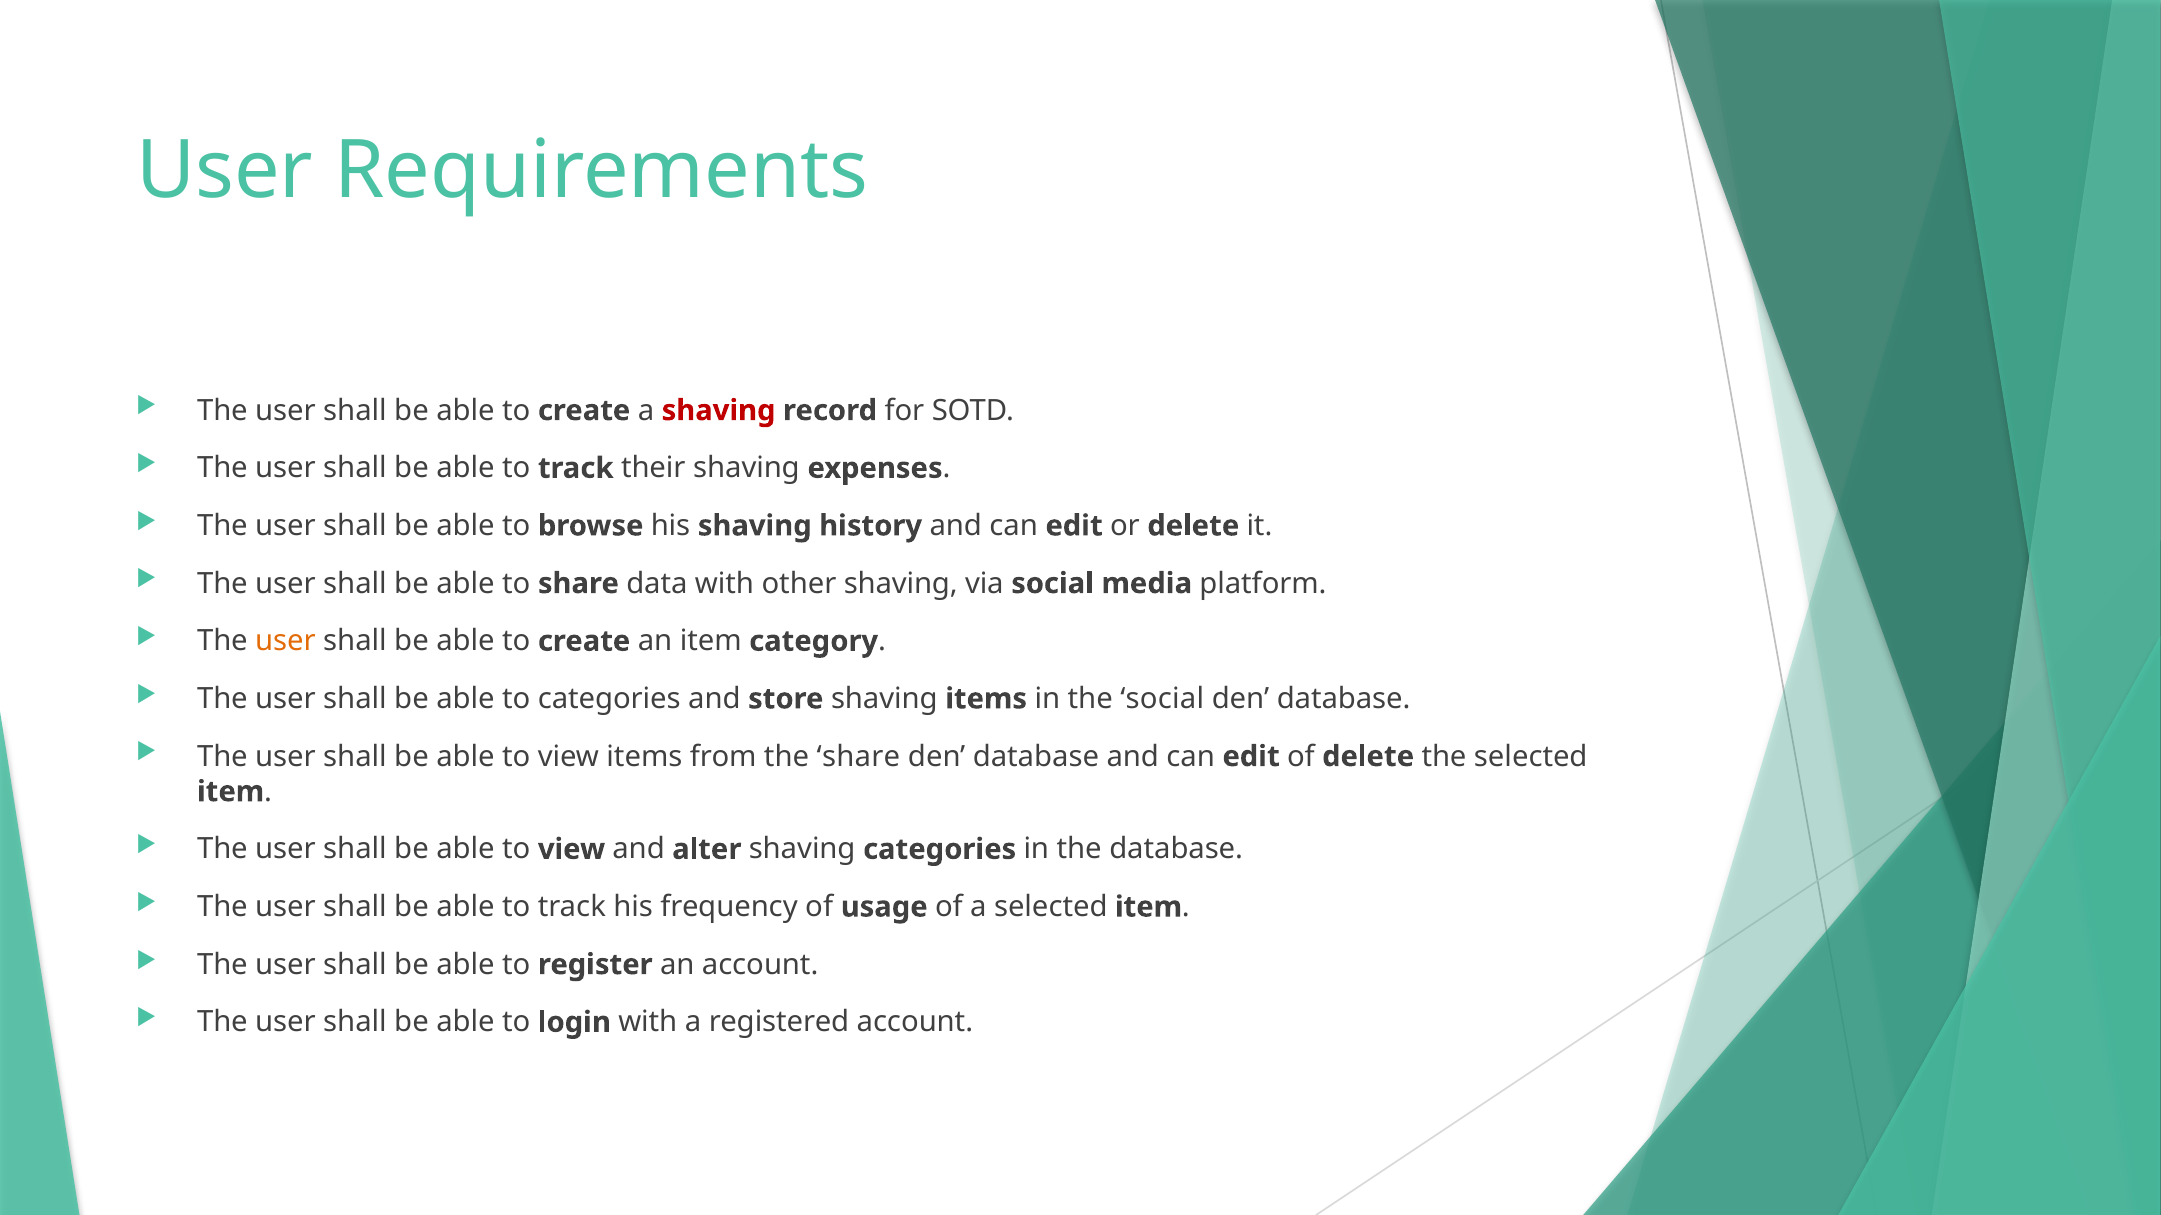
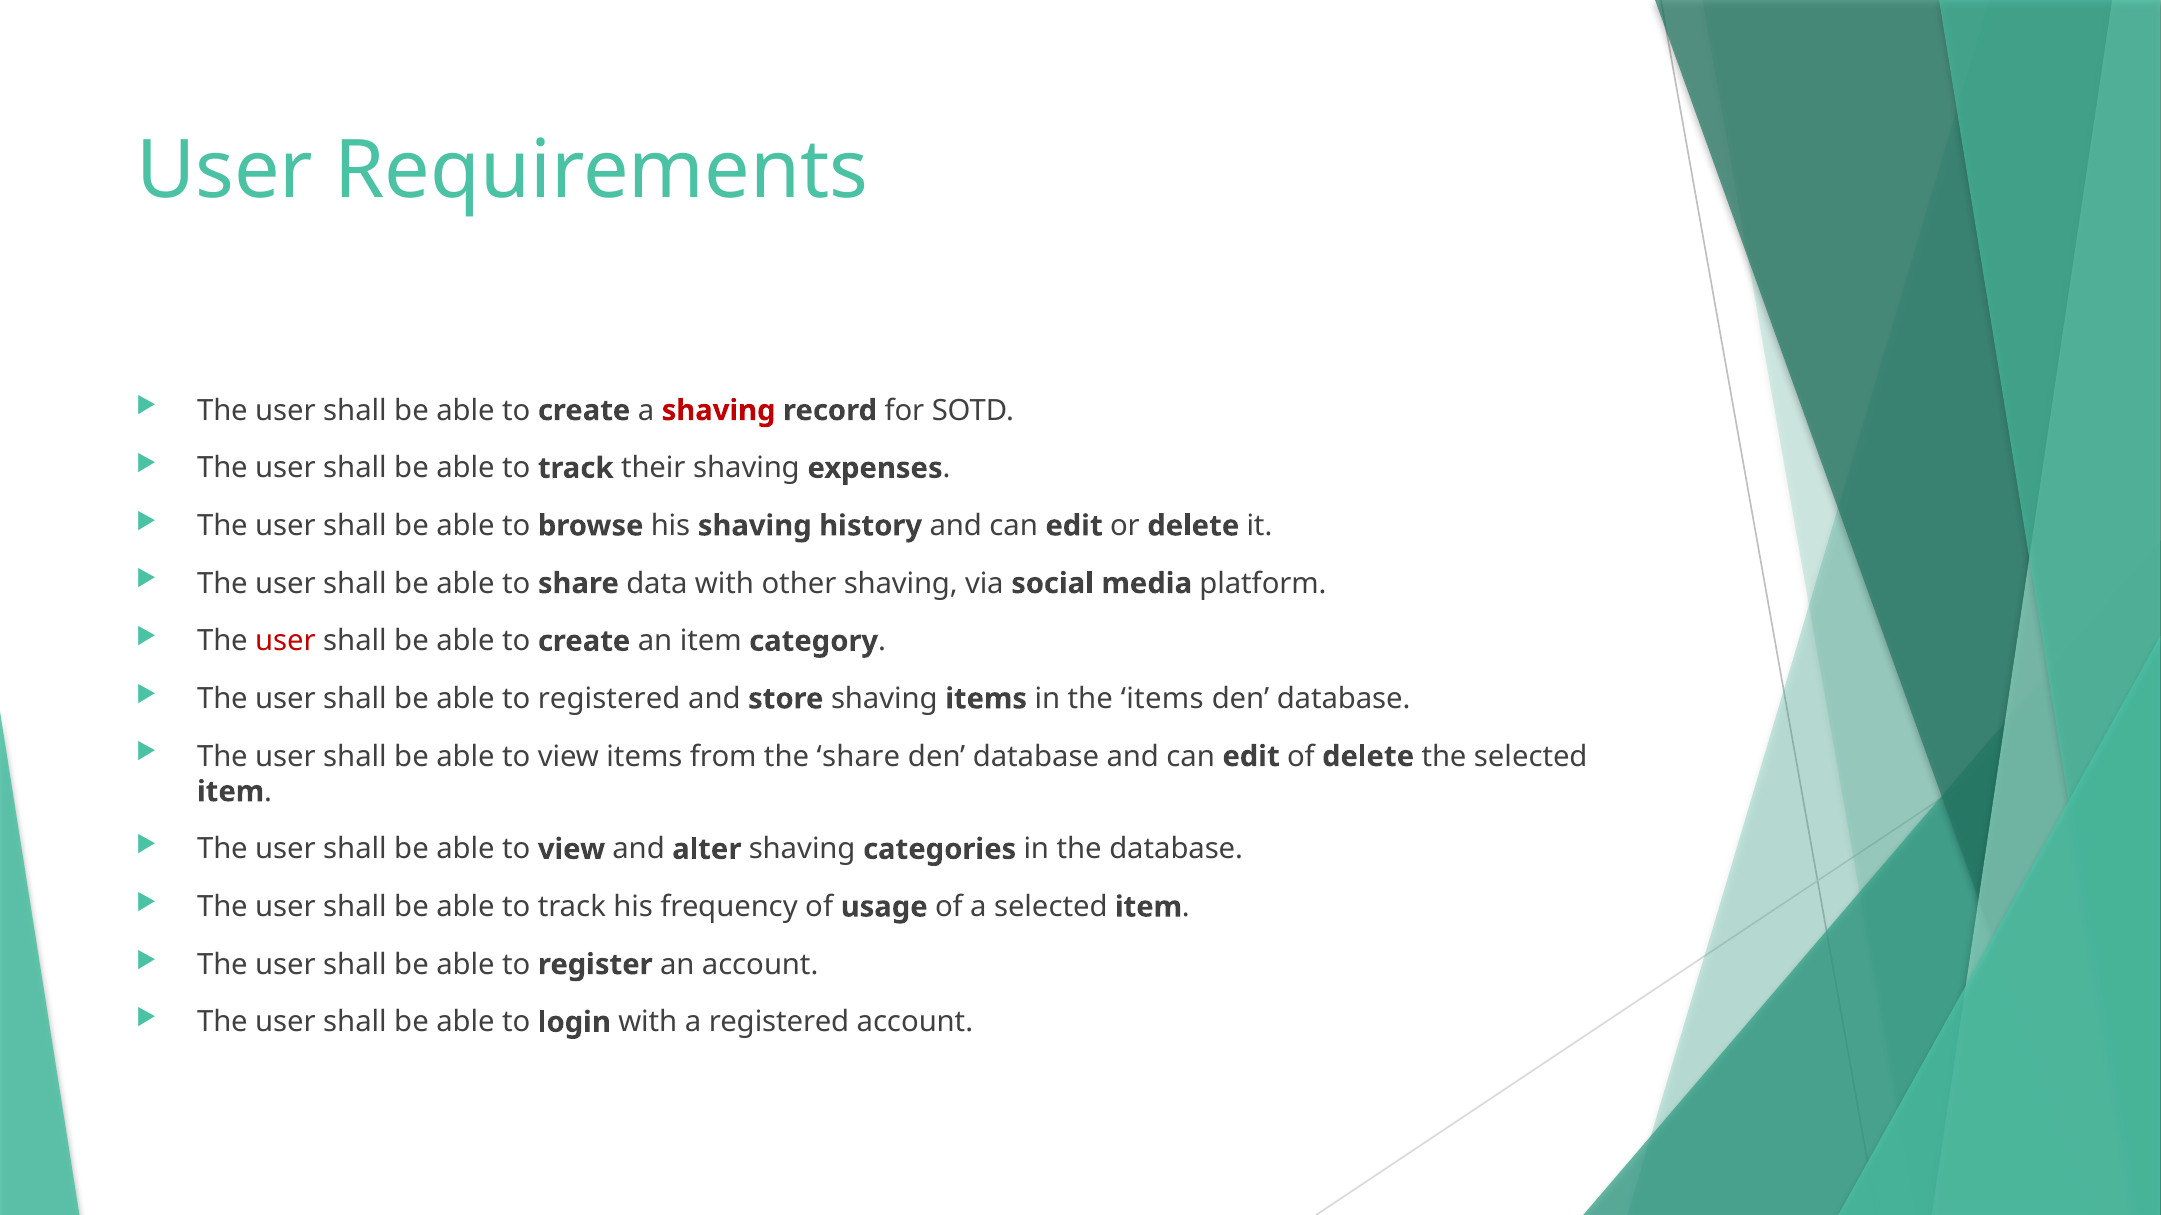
user colour: orange -> red (285, 641)
to categories: categories -> registered (609, 699)
the social: social -> items (1162, 699)
